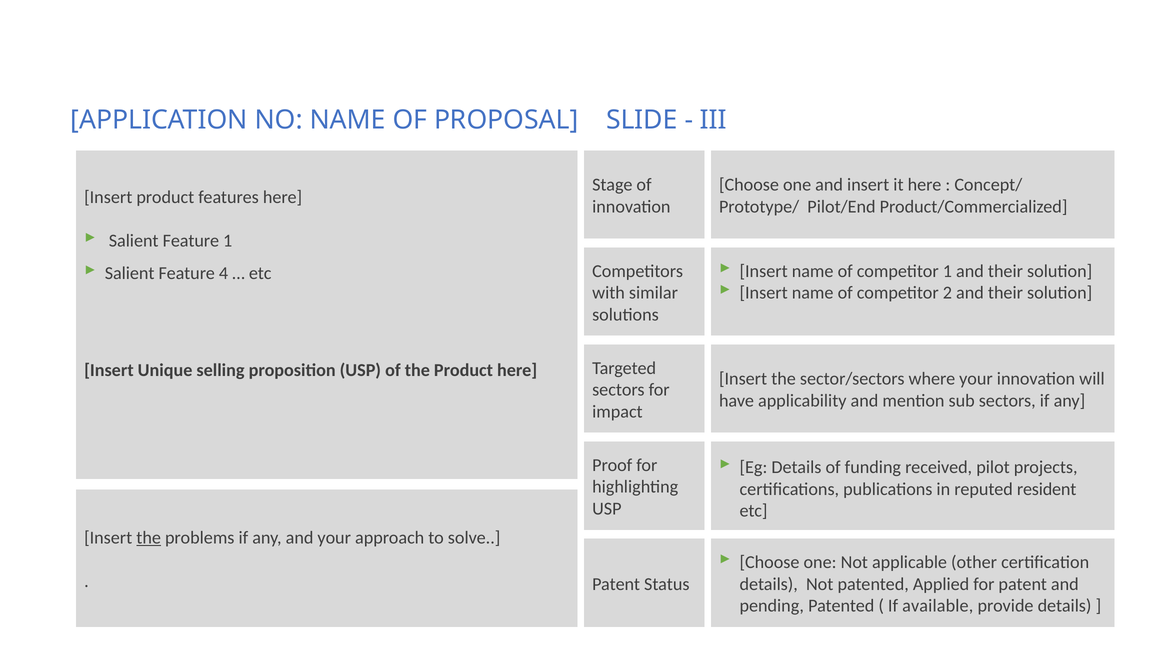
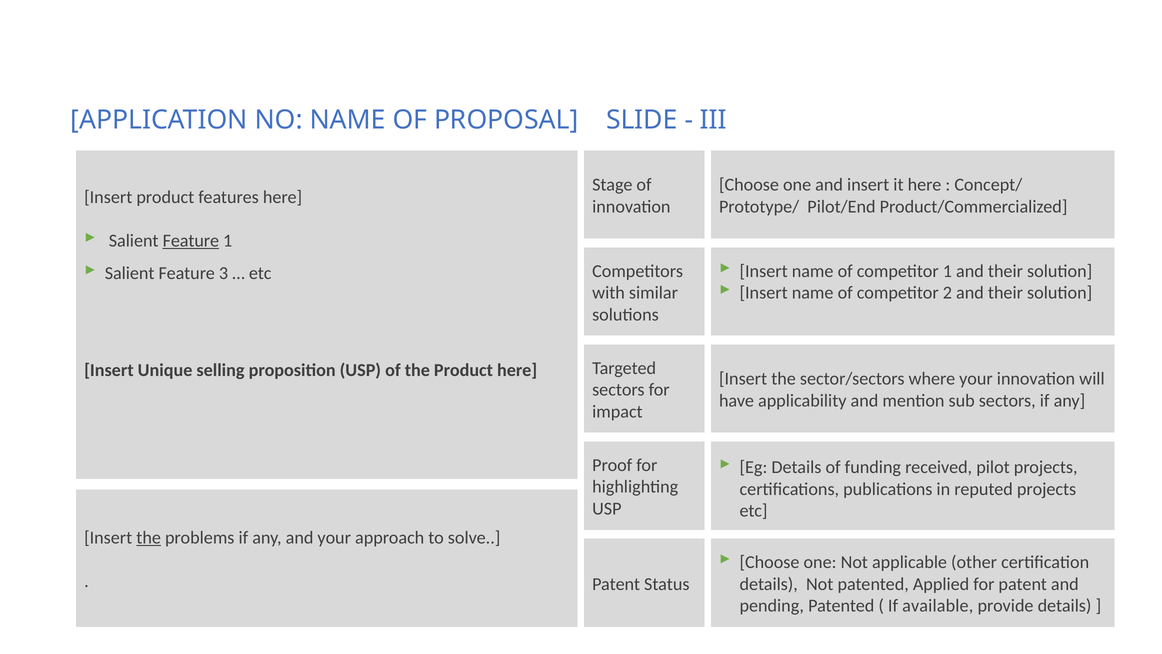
Feature underline: none -> present (191, 241)
4: 4 -> 3 (224, 273)
reputed resident: resident -> projects (1047, 489)
